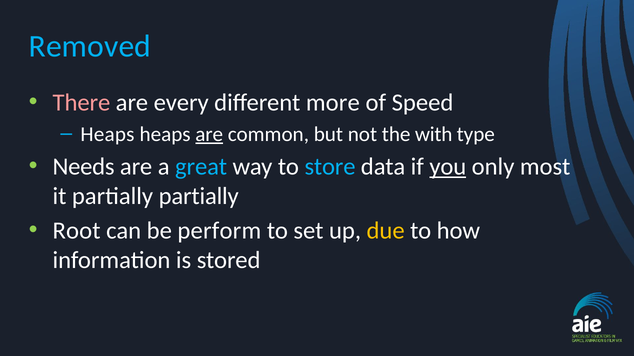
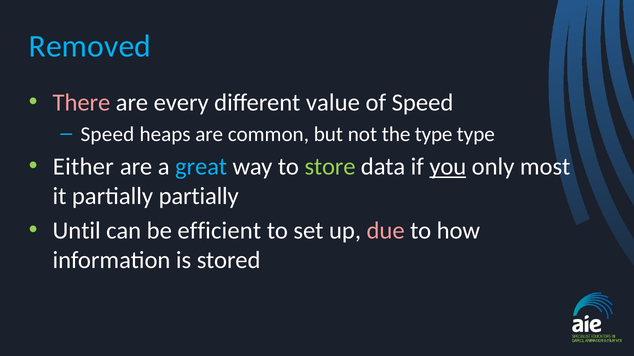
more: more -> value (333, 103)
Heaps: Heaps -> Speed (107, 134)
are underline: present -> none (209, 134)
the with: with -> type (434, 134)
Needs: Needs -> Either (83, 167)
store colour: light blue -> light green (330, 167)
Root: Root -> Until (77, 231)
perform: perform -> efficient (219, 231)
due colour: yellow -> pink (386, 231)
